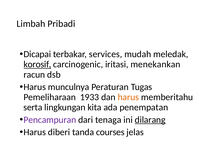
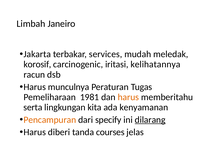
Pribadi: Pribadi -> Janeiro (61, 24)
Dicapai: Dicapai -> Jakarta (37, 54)
korosif underline: present -> none (37, 64)
menekankan: menekankan -> kelihatannya (155, 64)
1933: 1933 -> 1981 (90, 97)
penempatan: penempatan -> kenyamanan (144, 107)
Pencampuran colour: purple -> orange (50, 119)
tenaga: tenaga -> specify (108, 119)
